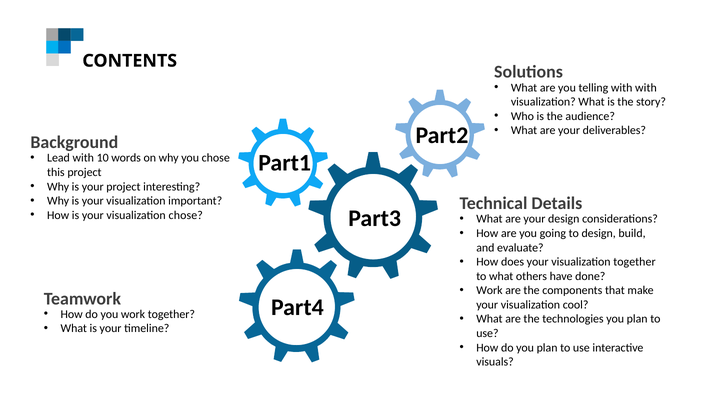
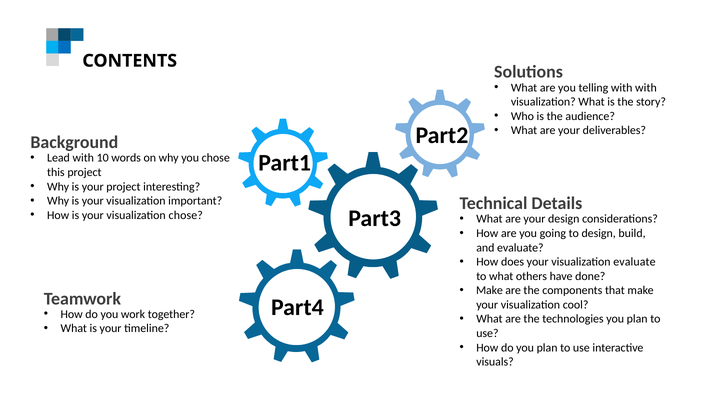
visualization together: together -> evaluate (634, 262)
Work: Work -> Make (489, 291)
